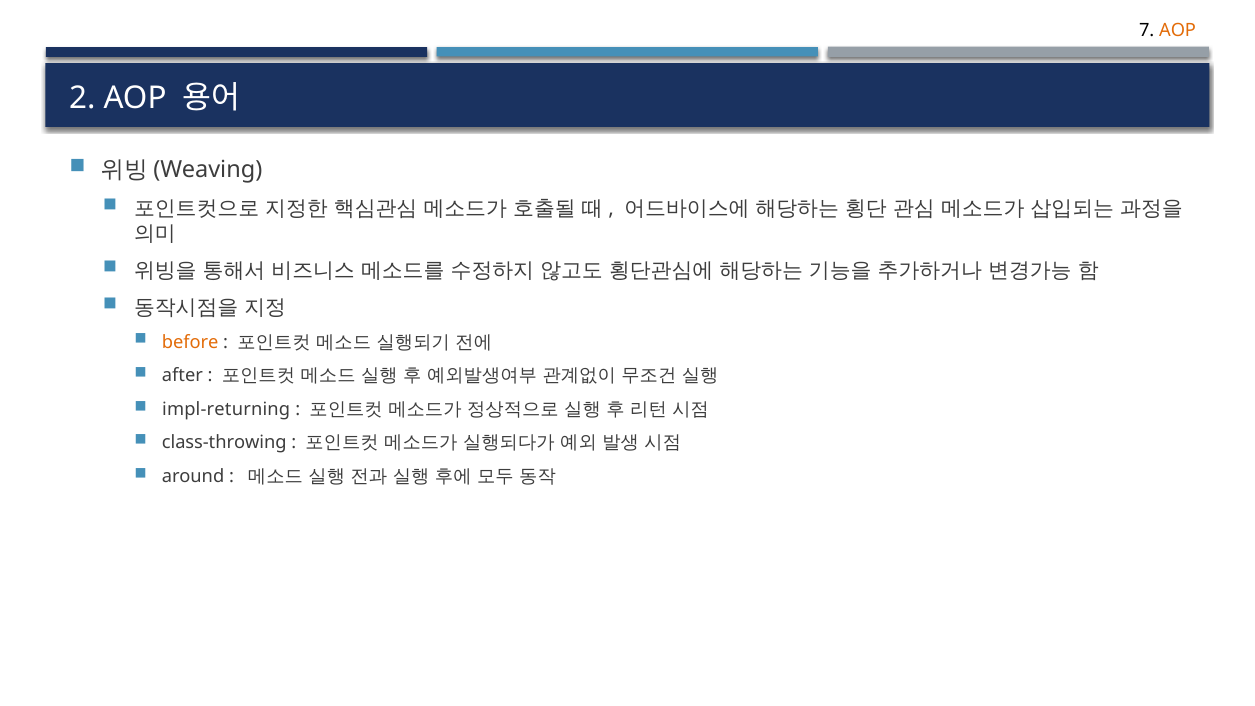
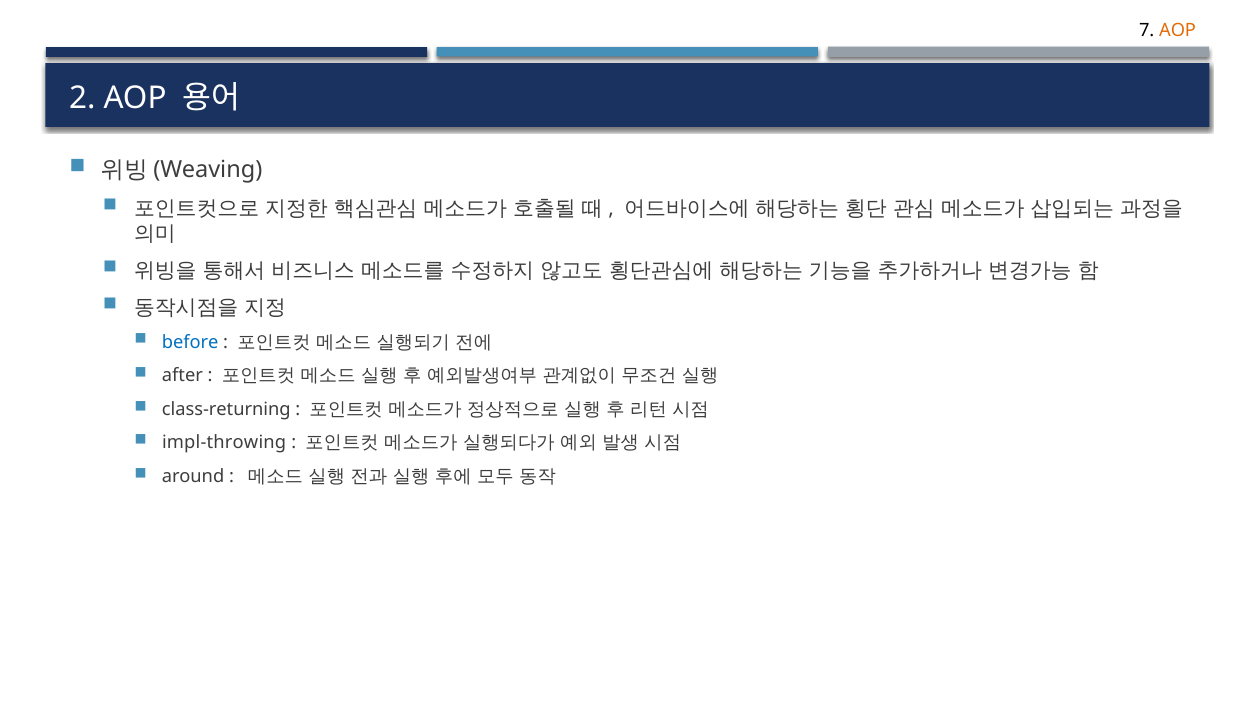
before colour: orange -> blue (190, 342)
impl-returning: impl-returning -> class-returning (226, 409)
class-throwing: class-throwing -> impl-throwing (224, 443)
